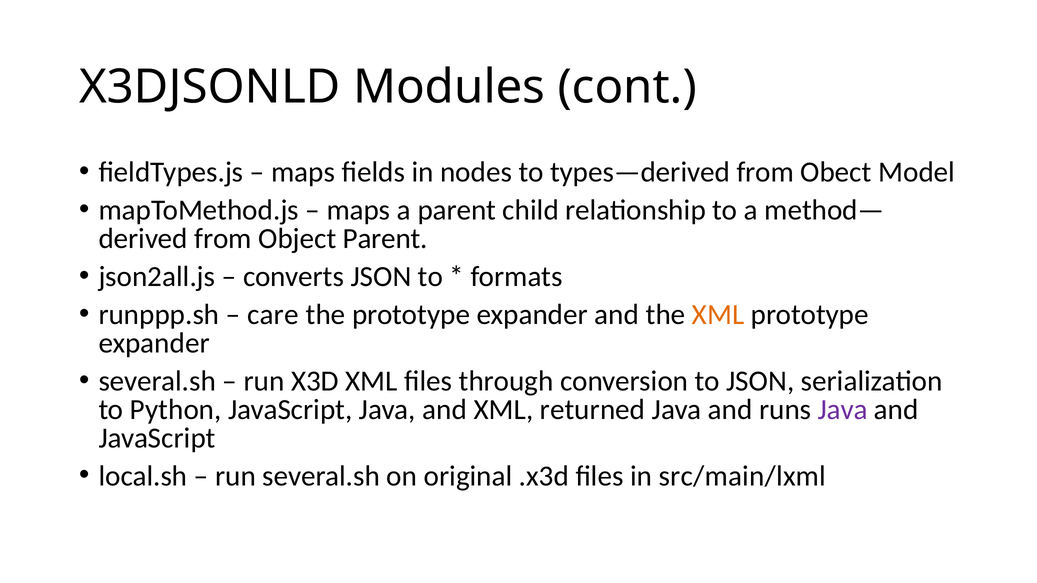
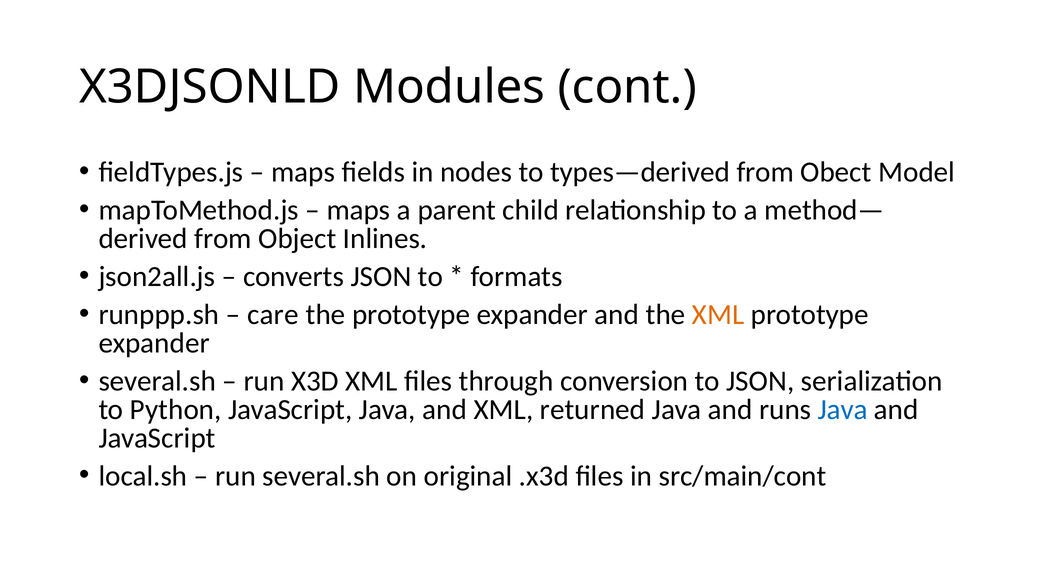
Object Parent: Parent -> Inlines (385, 239)
Java colour: purple -> blue (843, 410)
src/main/lxml: src/main/lxml -> src/main/cont (743, 476)
